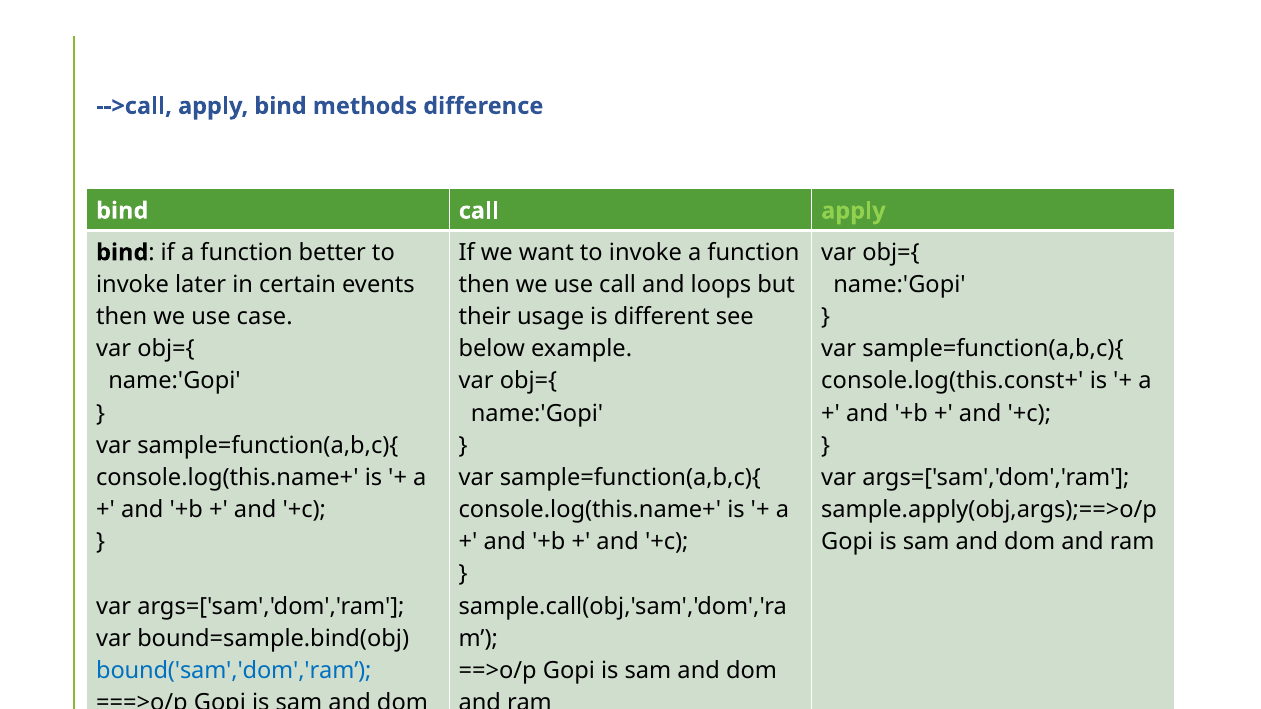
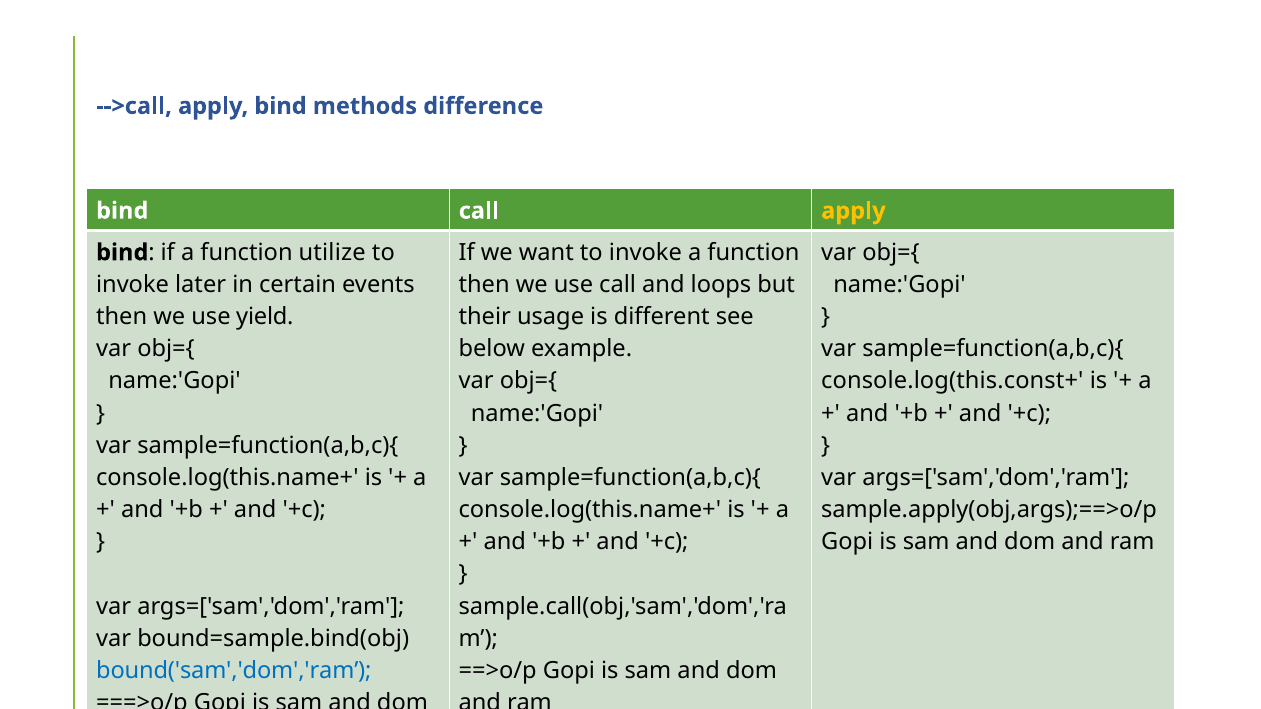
apply colour: light green -> yellow (853, 211)
better: better -> utilize (332, 253)
case: case -> yield (265, 317)
